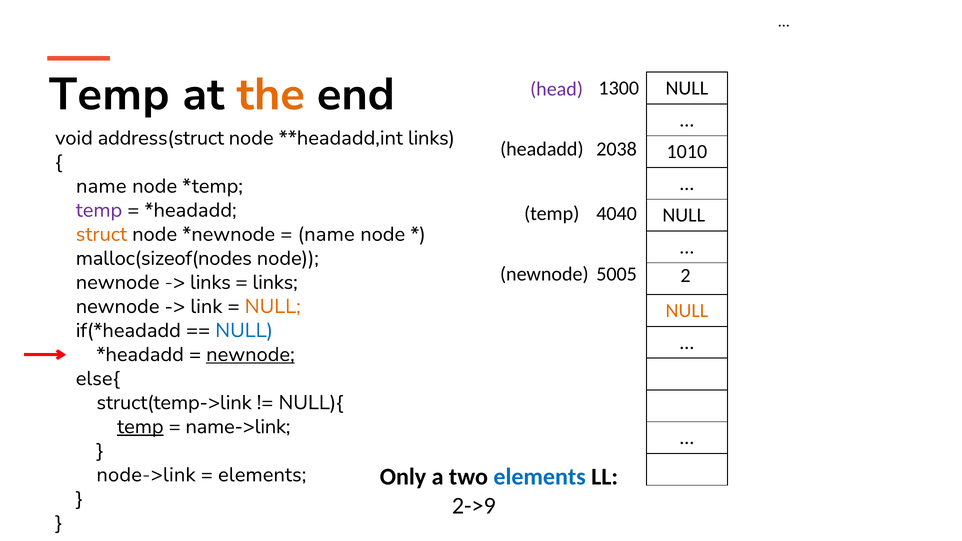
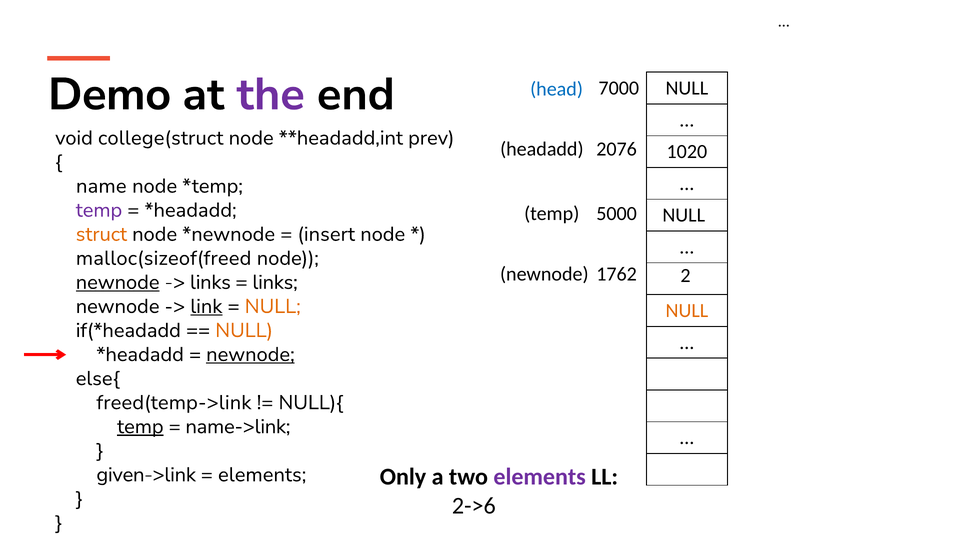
Temp: Temp -> Demo (110, 94)
the colour: orange -> purple (271, 94)
1300: 1300 -> 7000 (619, 88)
head colour: purple -> blue (557, 89)
address(struct: address(struct -> college(struct (161, 138)
links: links -> prev (431, 138)
2038: 2038 -> 2076 (617, 149)
1010: 1010 -> 1020 (687, 152)
4040: 4040 -> 5000 (617, 214)
name: name -> insert (326, 234)
malloc(sizeof(nodes: malloc(sizeof(nodes -> malloc(sizeof(freed (164, 258)
5005: 5005 -> 1762 (617, 274)
newnode underline: none -> present (118, 282)
link underline: none -> present (206, 306)
NULL colour: blue -> orange (244, 330)
struct(temp->link: struct(temp->link -> freed(temp->link (174, 403)
node->link: node->link -> given->link (146, 475)
elements colour: blue -> purple (540, 477)
2->9: 2->9 -> 2->6 (474, 506)
